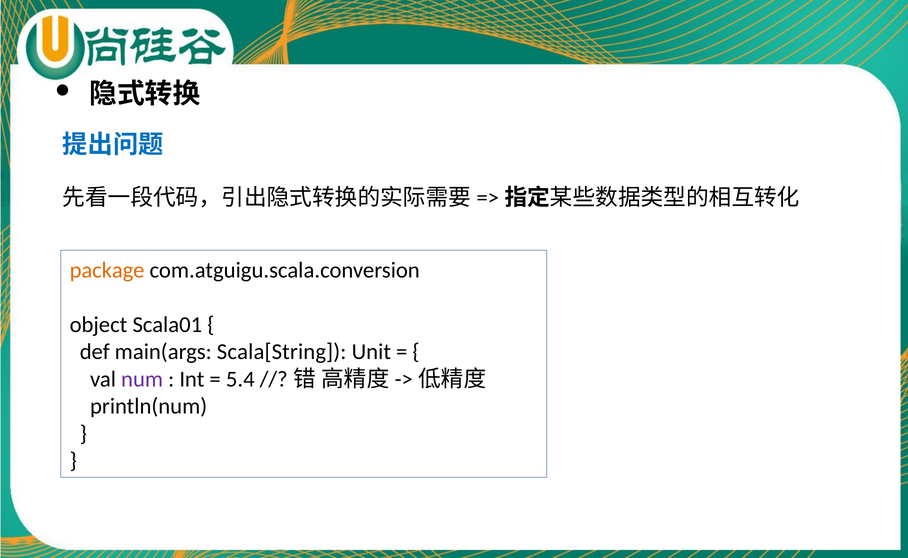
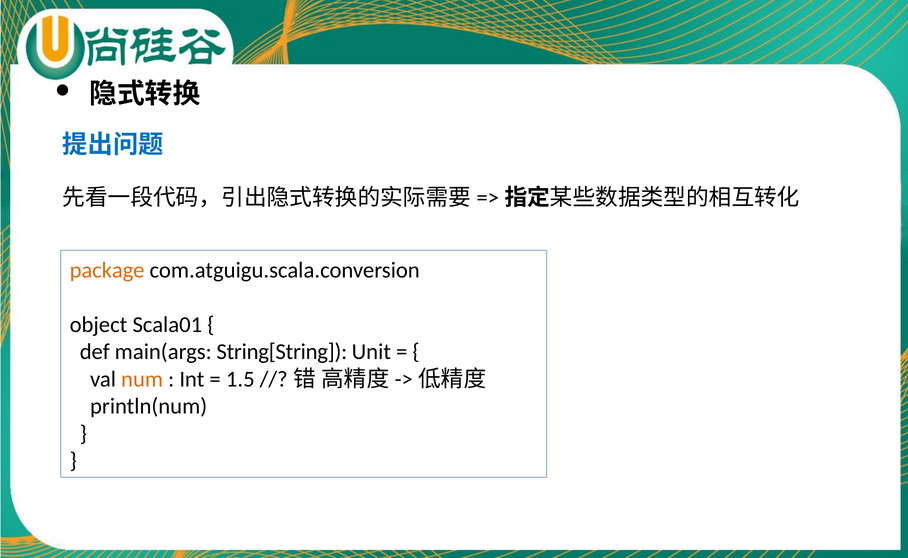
Scala[String: Scala[String -> String[String (282, 352)
num colour: purple -> orange (142, 379)
5.4: 5.4 -> 1.5 (240, 379)
